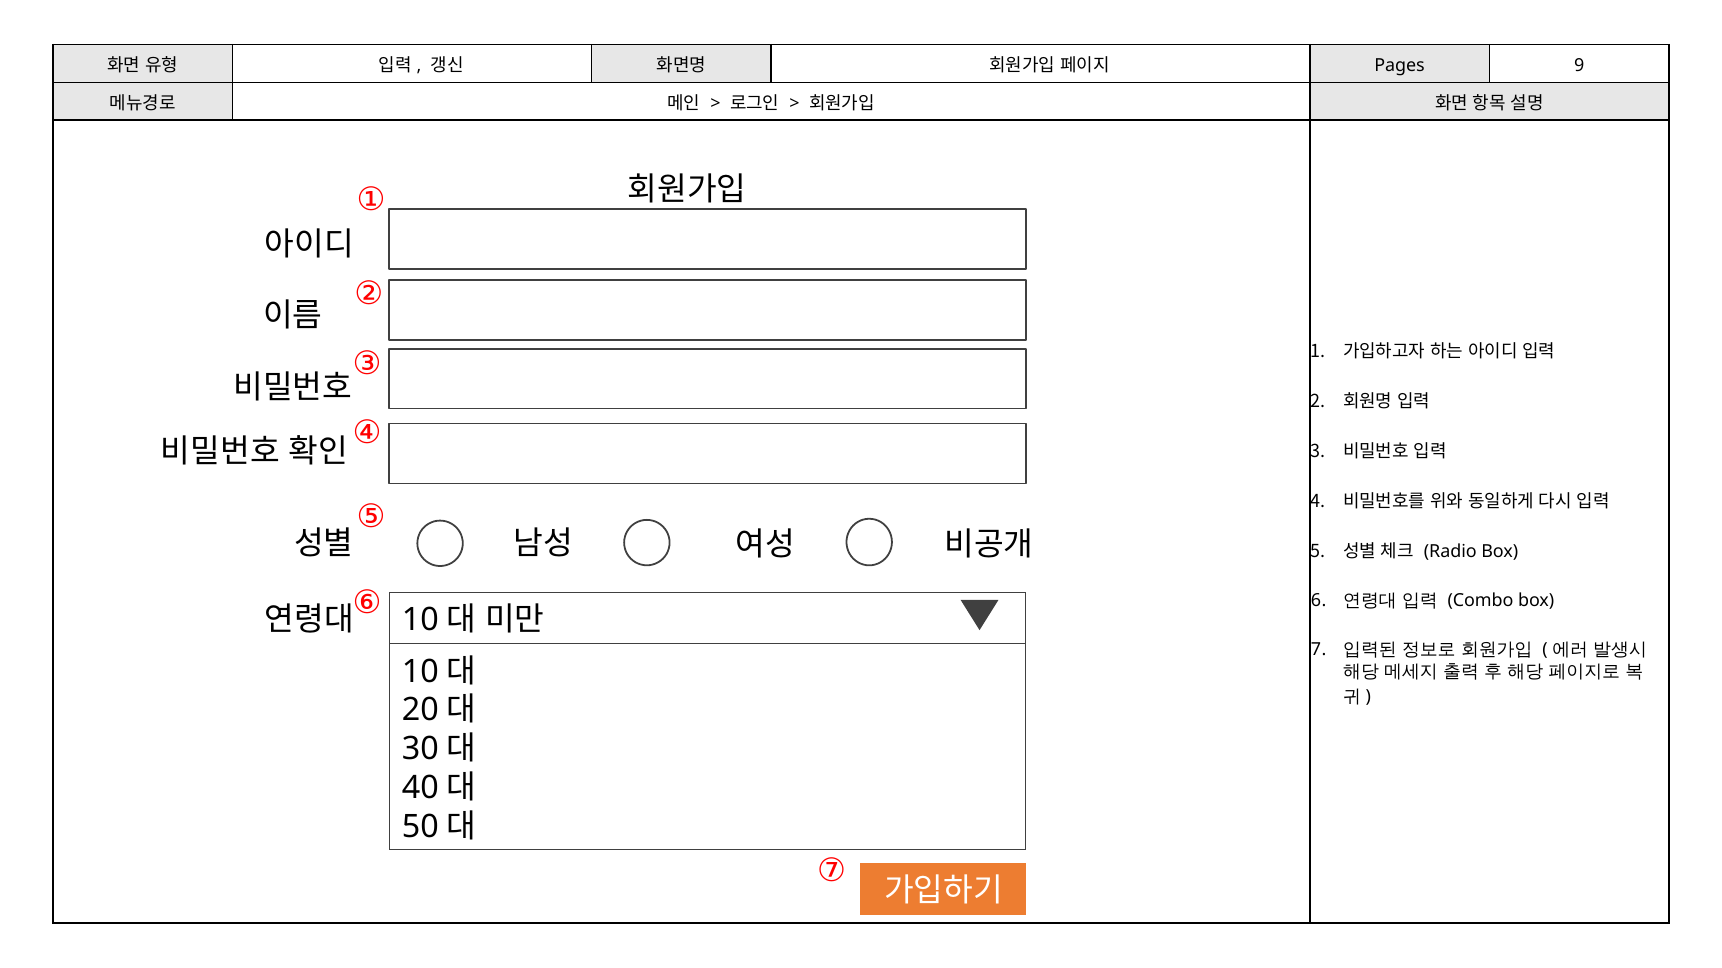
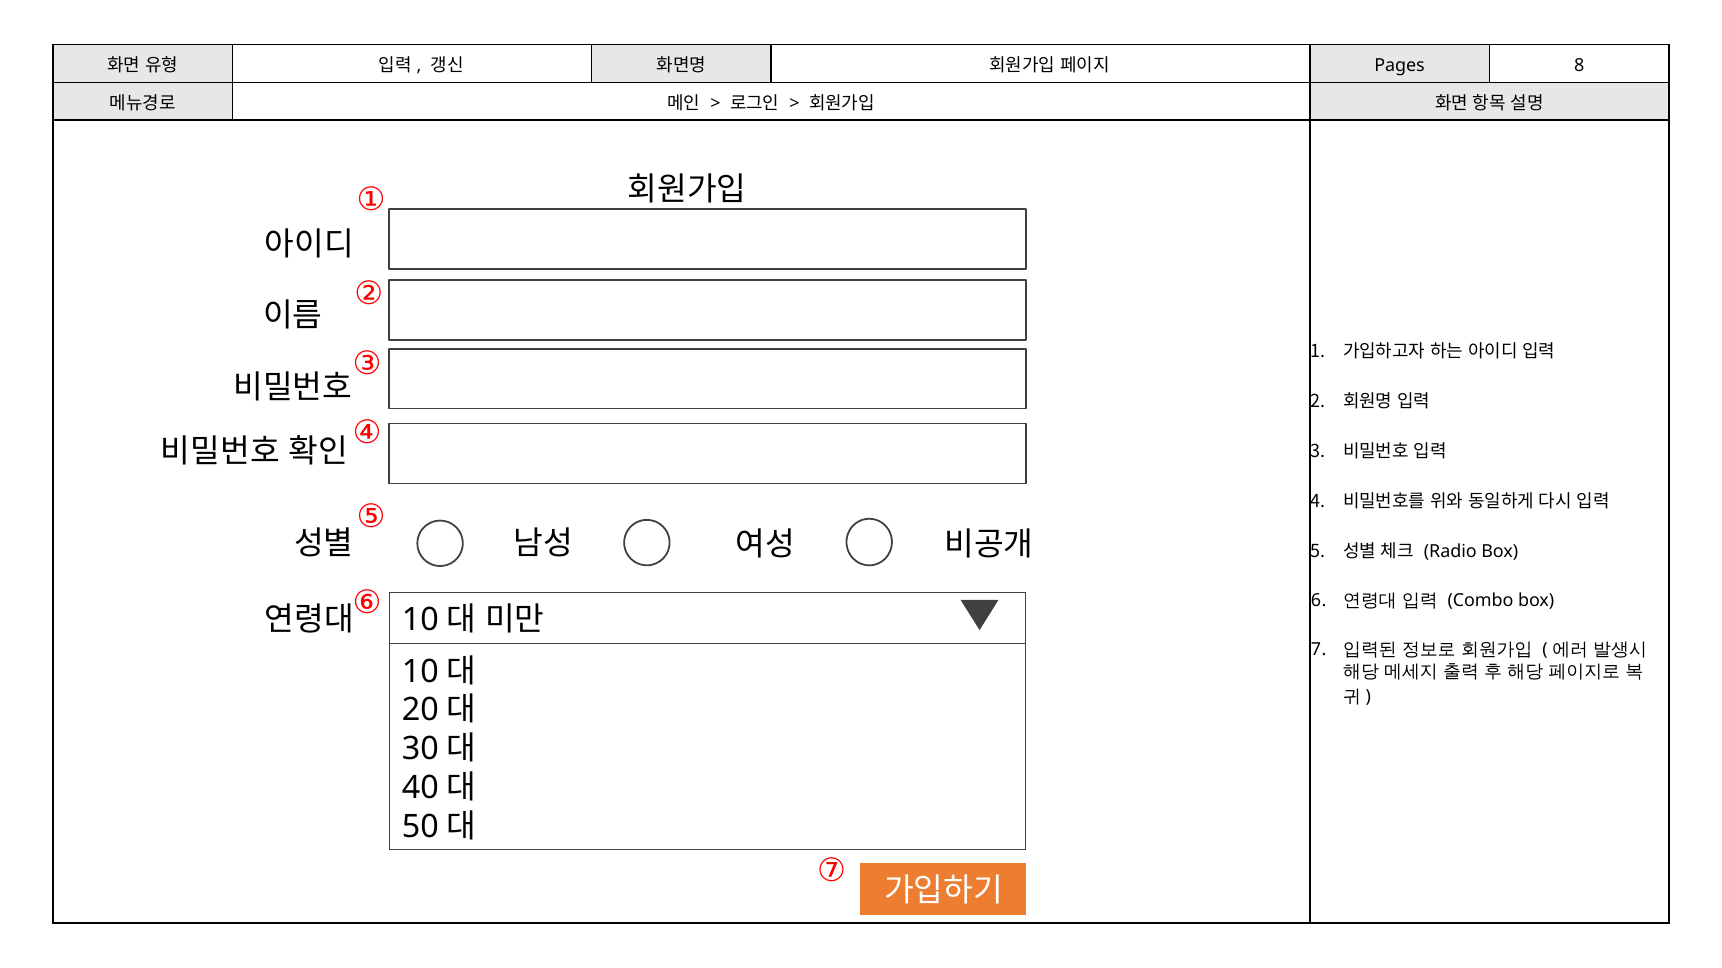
9: 9 -> 8 (1579, 65)
